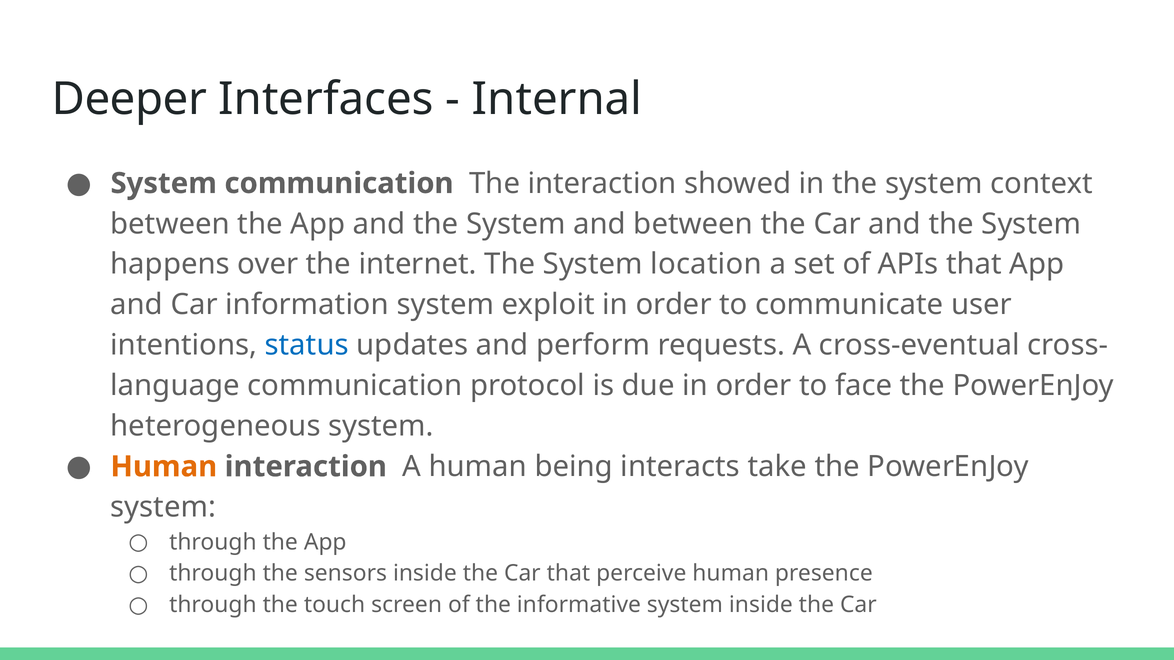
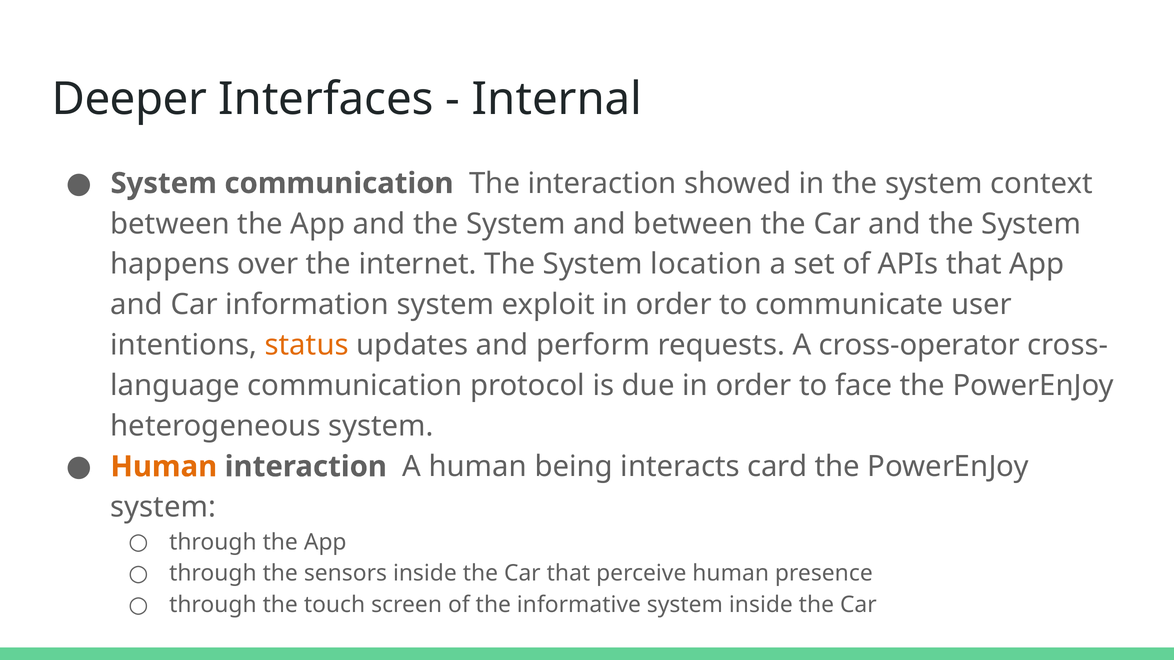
status colour: blue -> orange (307, 345)
cross-eventual: cross-eventual -> cross-operator (919, 345)
take: take -> card (777, 467)
